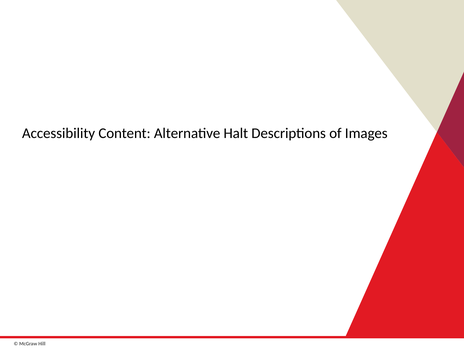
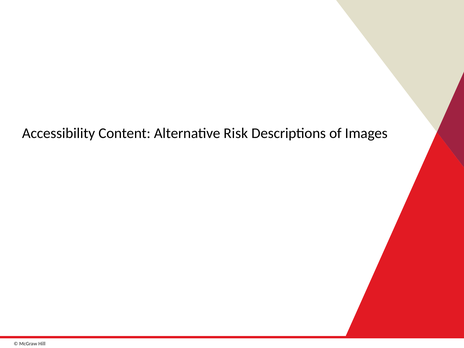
Halt: Halt -> Risk (236, 133)
